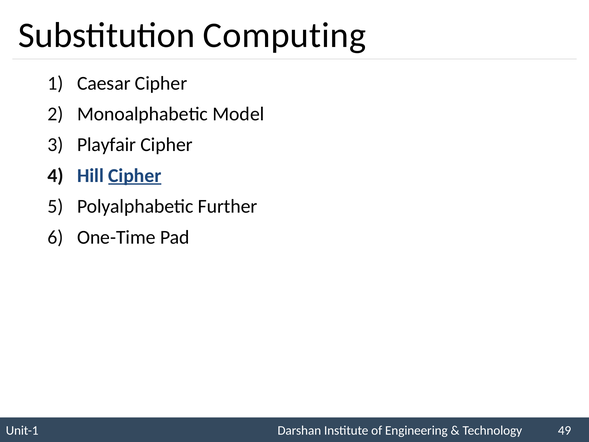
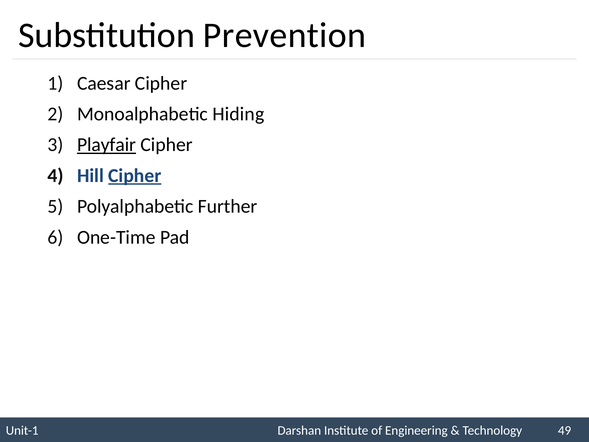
Computing: Computing -> Prevention (284, 35)
Model: Model -> Hiding (238, 114)
Playfair underline: none -> present (107, 145)
